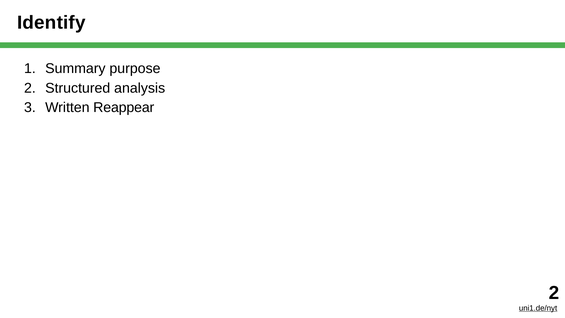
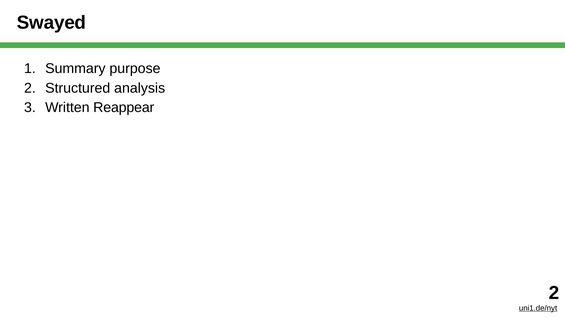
Identify: Identify -> Swayed (52, 22)
